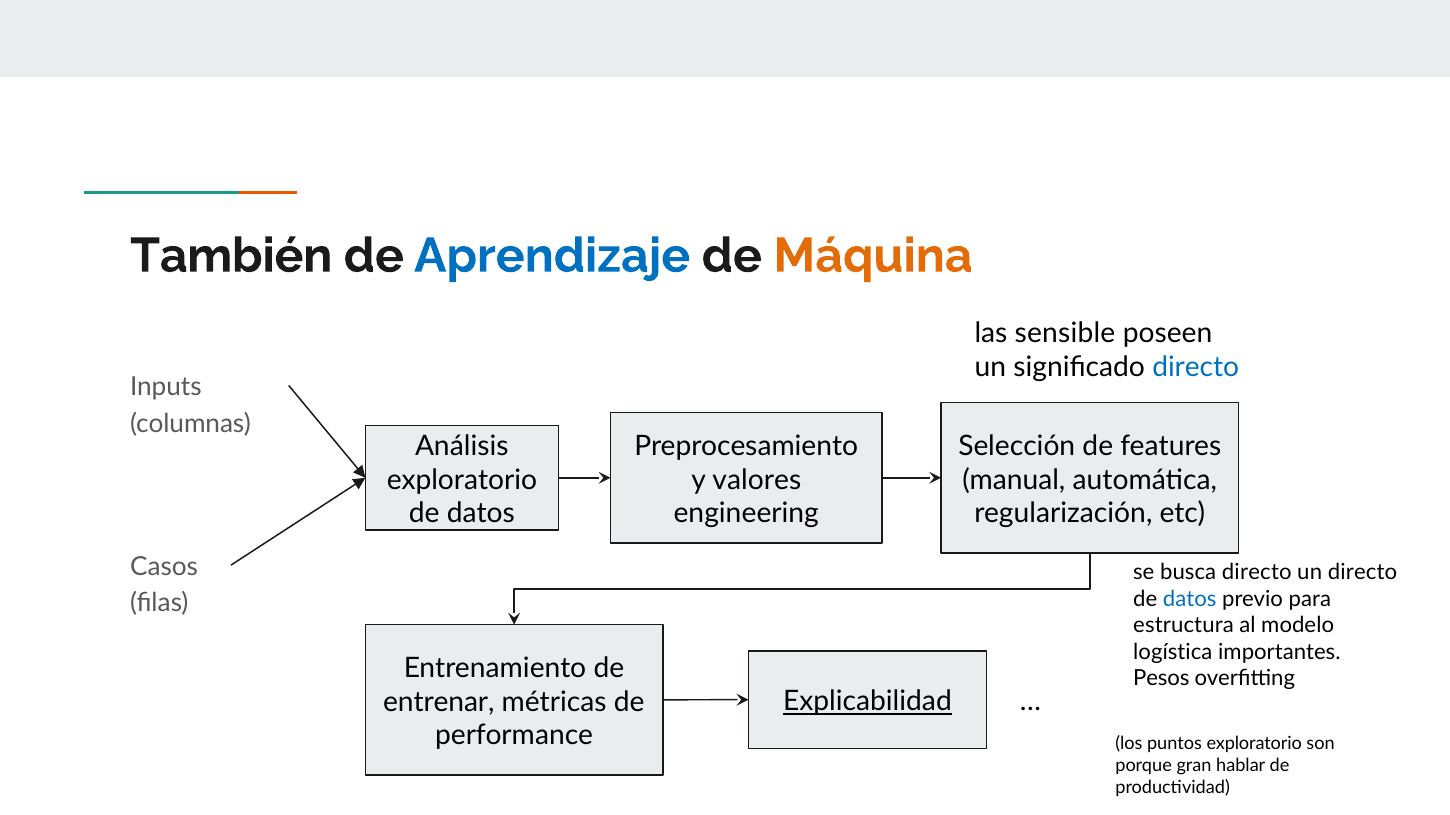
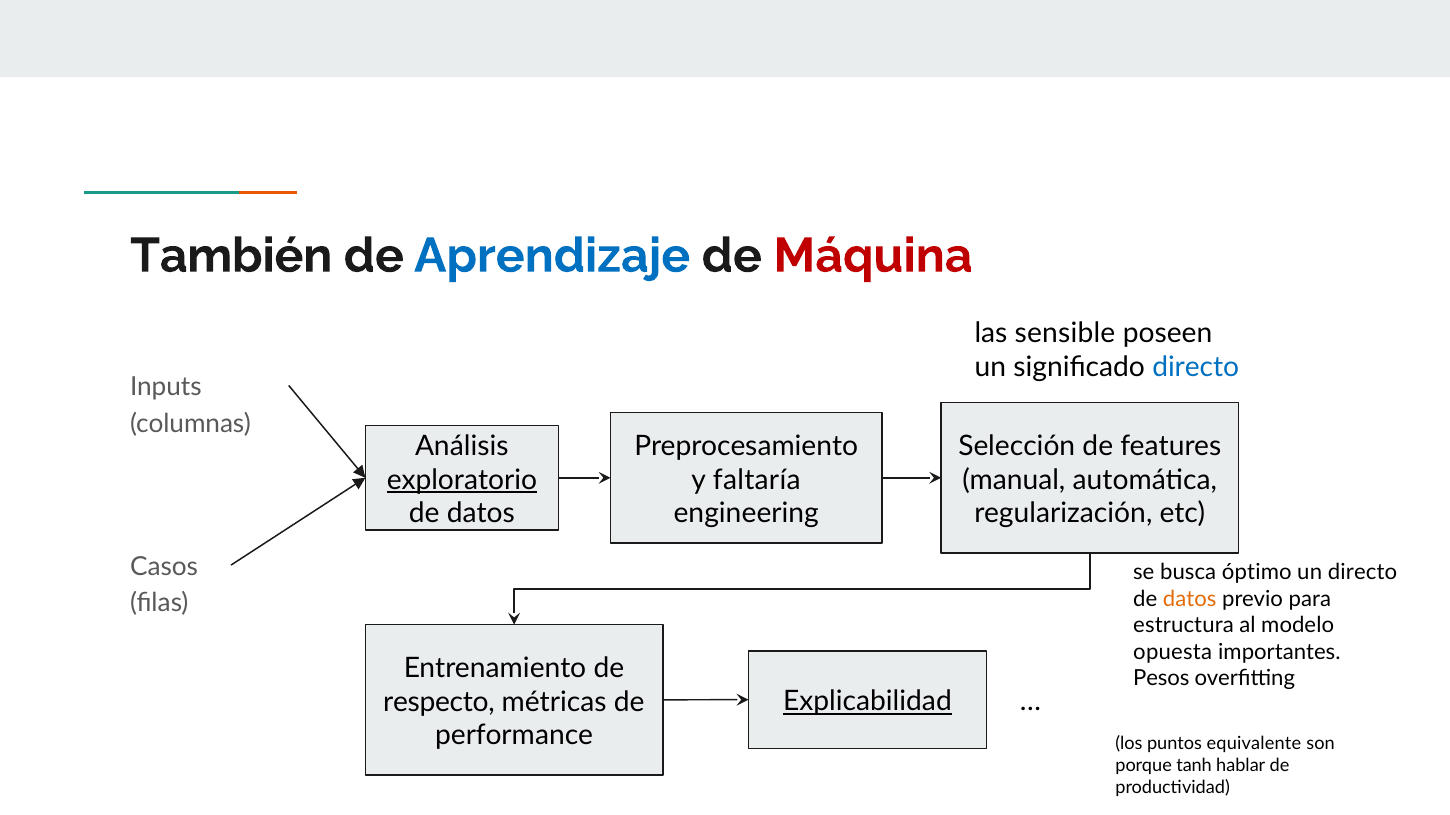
Máquina colour: orange -> red (873, 256)
exploratorio underline: none -> present (462, 480)
valores: valores -> faltaría (757, 480)
busca directo: directo -> óptimo (1257, 573)
datos colour: blue -> orange (1190, 599)
logística: logística -> opuesta (1173, 653)
entrenar: entrenar -> respecto (439, 702)
puntos exploratorio: exploratorio -> equivalente (1254, 744)
gran: gran -> tanh (1194, 766)
